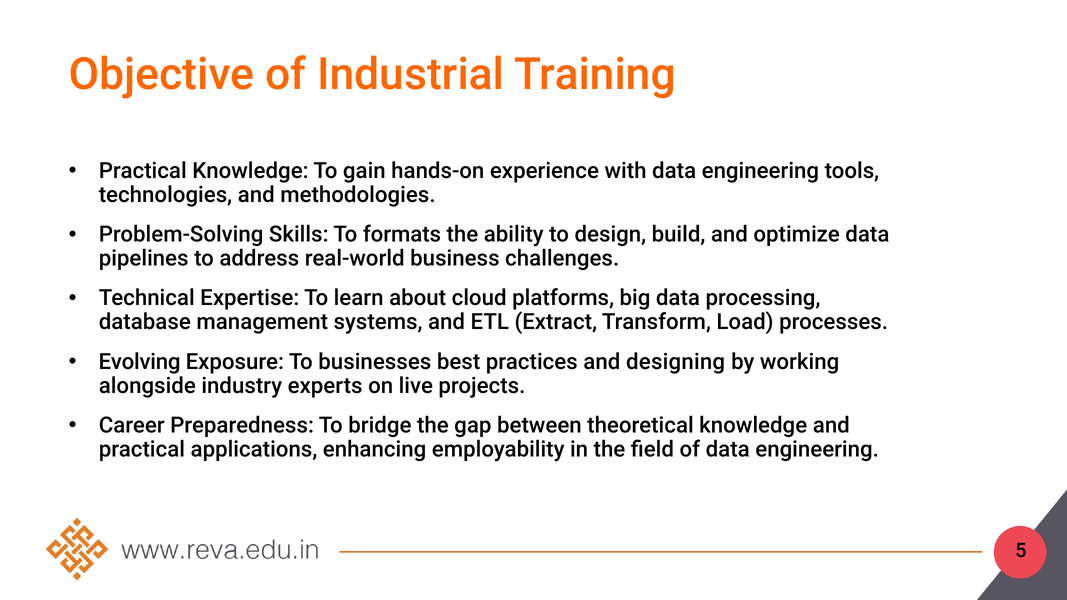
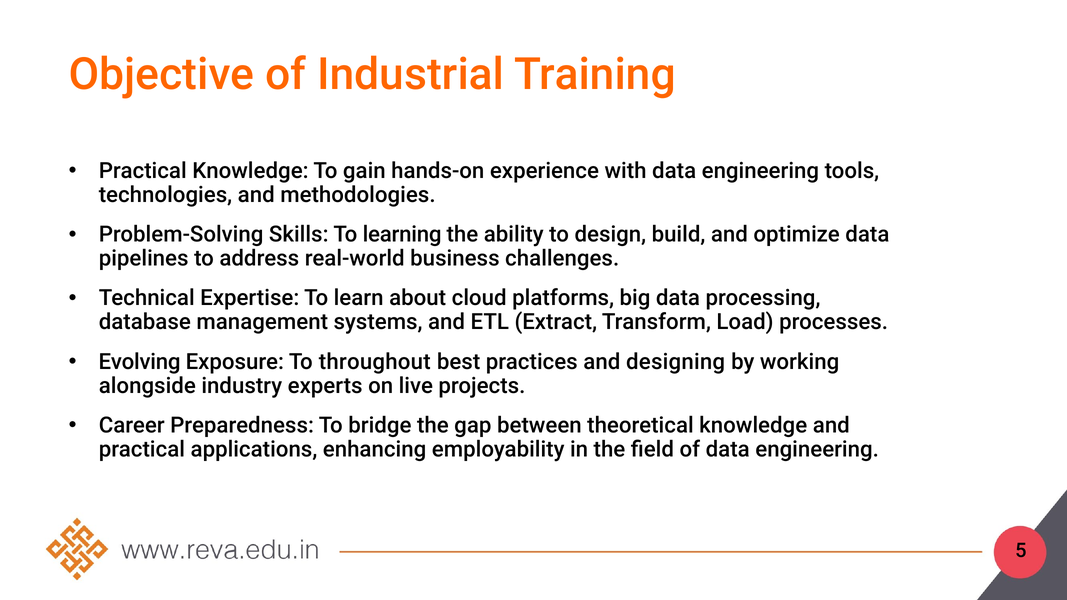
formats: formats -> learning (402, 235)
businesses: businesses -> throughout (375, 362)
